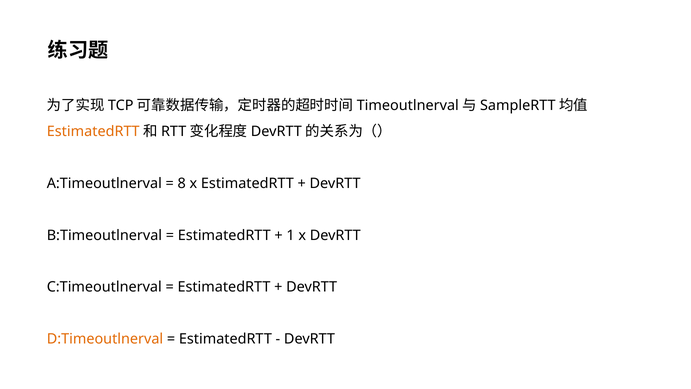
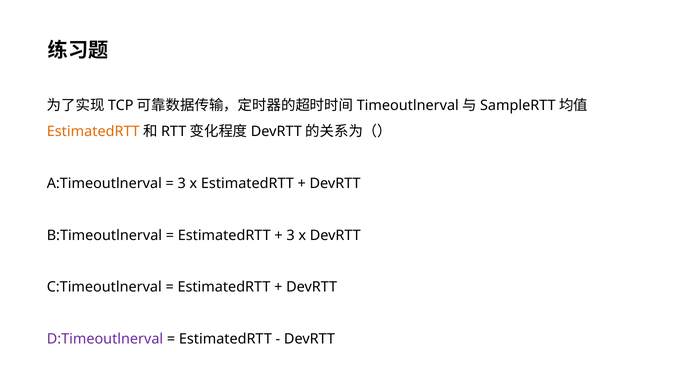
8: 8 -> 3 (182, 183)
1: 1 -> 3 (291, 235)
D:Timeoutlnerval colour: orange -> purple (105, 339)
